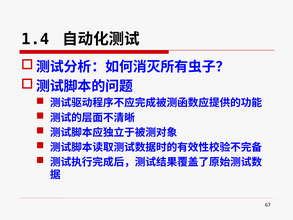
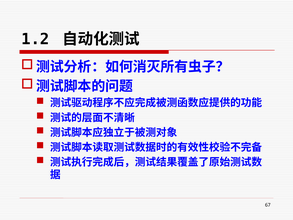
1.4: 1.4 -> 1.2 (35, 39)
